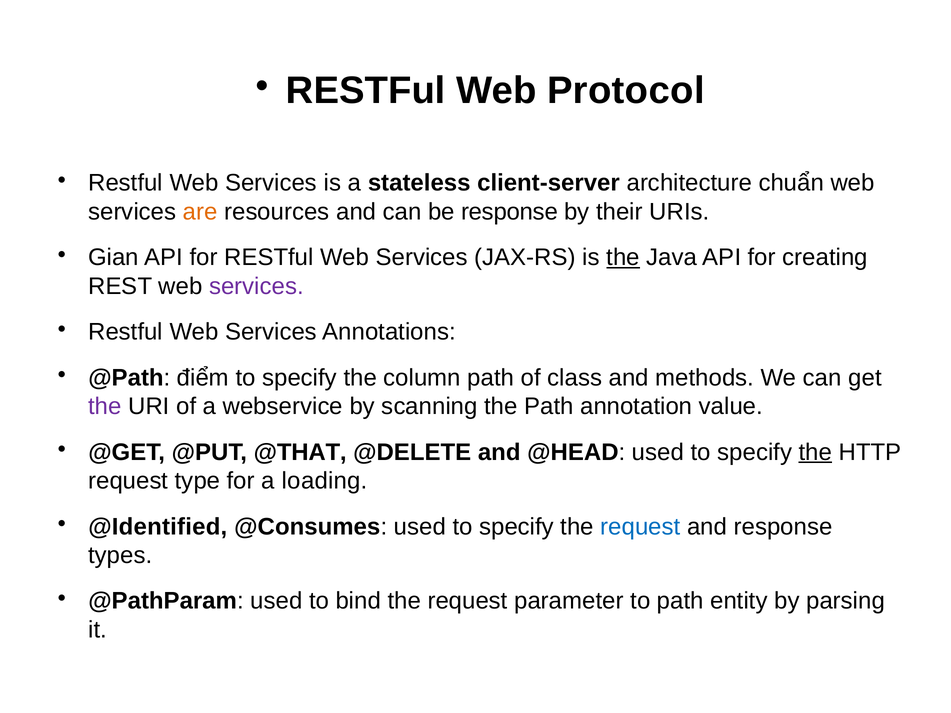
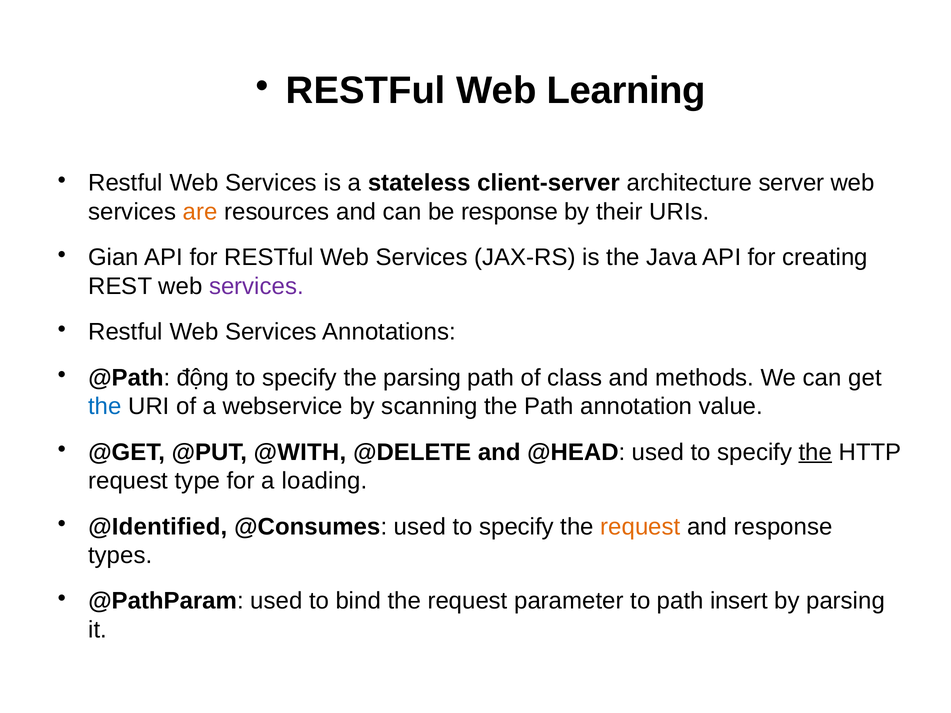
Protocol: Protocol -> Learning (626, 91)
chuẩn: chuẩn -> server (791, 183)
the underline: present -> none (623, 257)
điểm: điểm -> động (203, 378)
the column: column -> parsing (422, 378)
the colour: purple -> blue (105, 406)
@THAT: @THAT -> @WITH (300, 452)
request colour: blue -> orange (640, 527)
entity: entity -> insert (739, 601)
